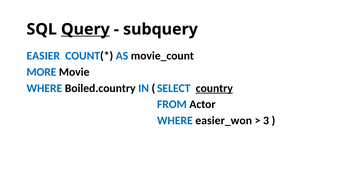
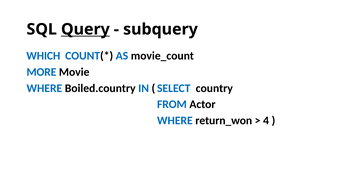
EASIER: EASIER -> WHICH (43, 56)
country underline: present -> none (214, 88)
easier_won: easier_won -> return_won (224, 120)
3: 3 -> 4 (266, 120)
